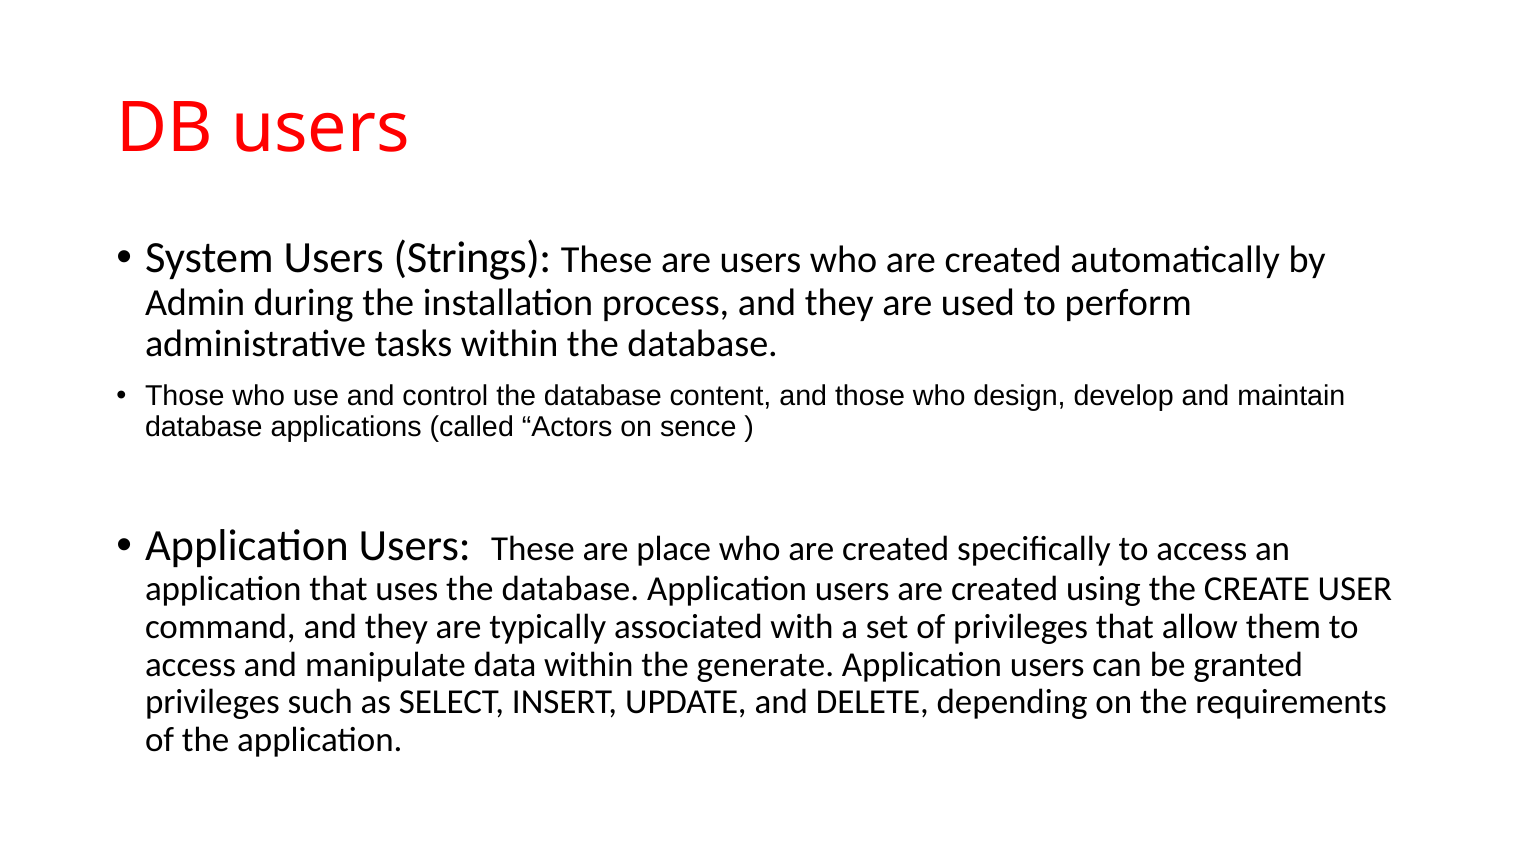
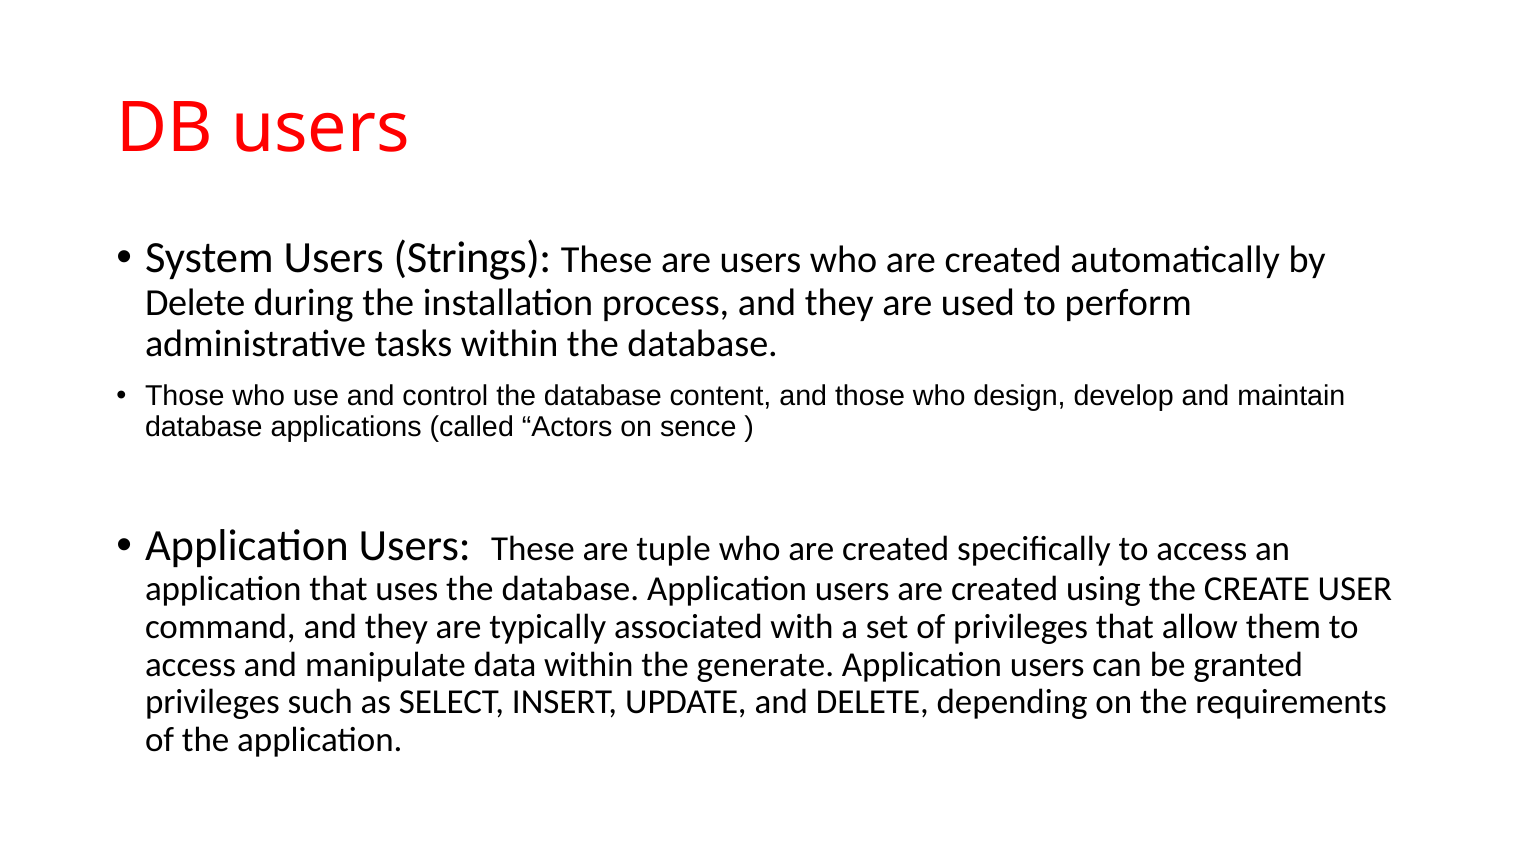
Admin: Admin -> Delete (195, 303)
place: place -> tuple (674, 549)
